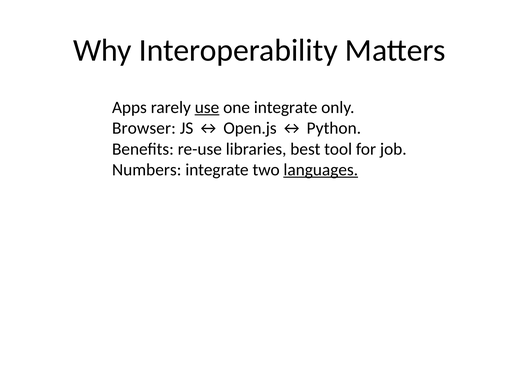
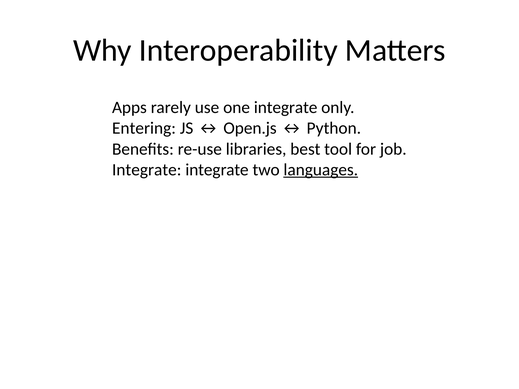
use underline: present -> none (207, 108)
Browser: Browser -> Entering (144, 128)
Numbers: Numbers -> Integrate (147, 170)
